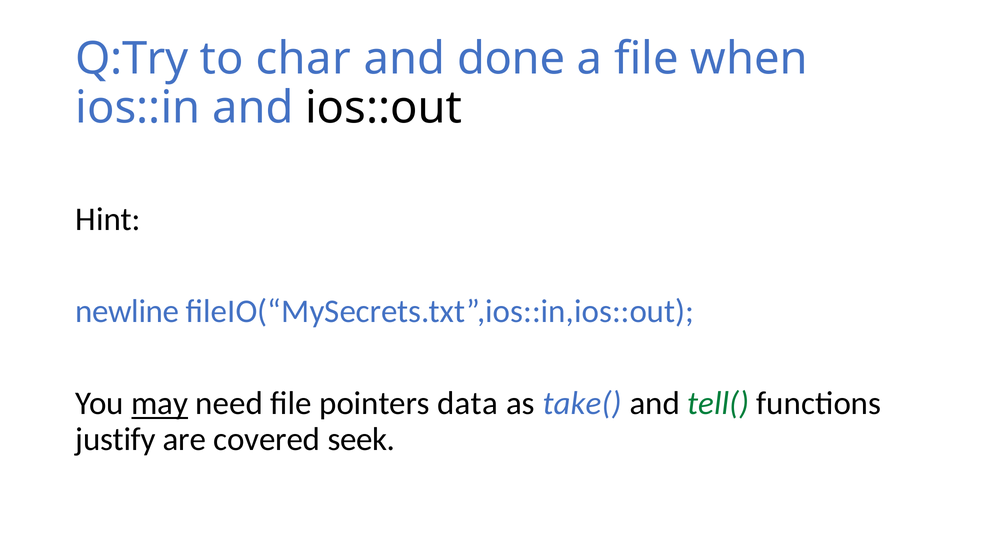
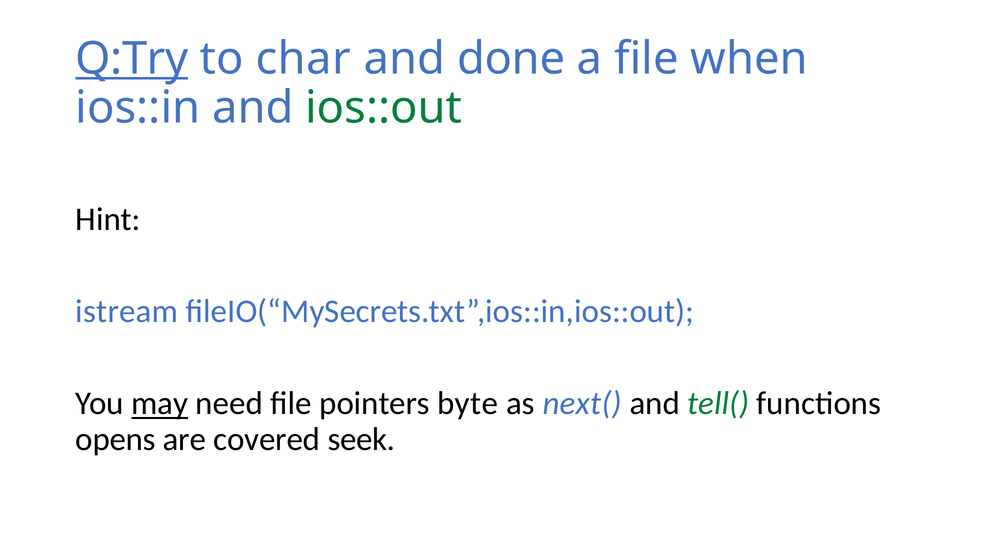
Q:Try underline: none -> present (132, 59)
ios::out colour: black -> green (384, 108)
newline: newline -> istream (127, 312)
data: data -> byte (468, 403)
take(: take( -> next( (582, 403)
justify: justify -> opens (116, 439)
